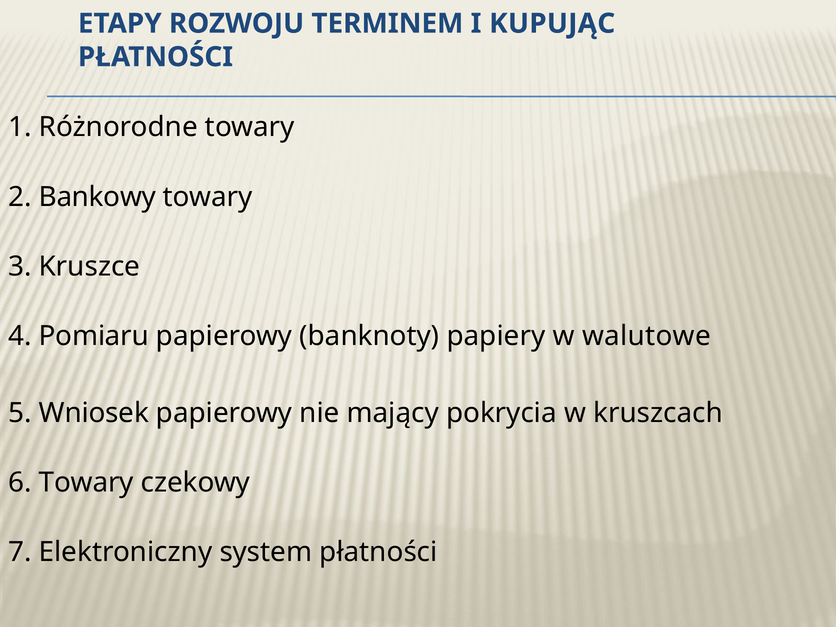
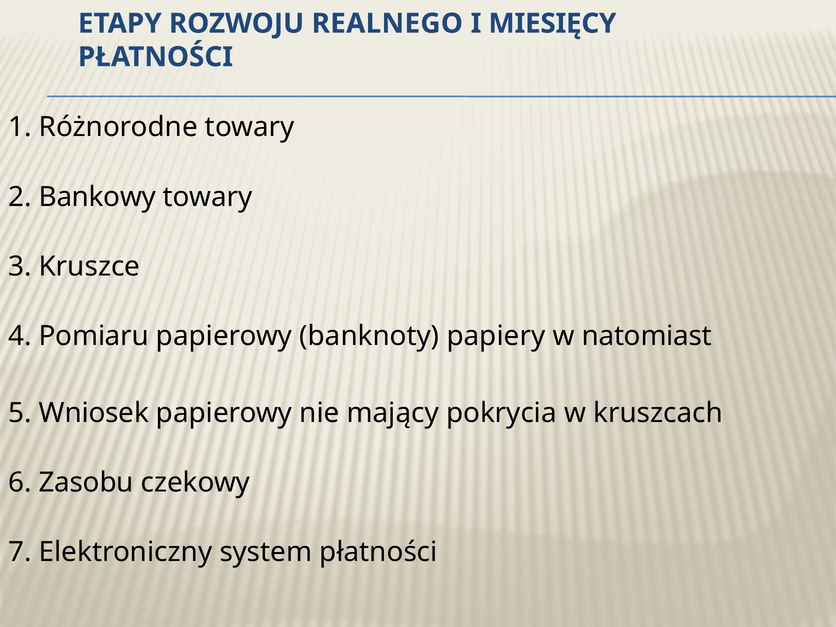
TERMINEM: TERMINEM -> REALNEGO (387, 24)
KUPUJĄC: KUPUJĄC -> MIESIĘCY (552, 24)
walutowe: walutowe -> natomiast (647, 336)
6 Towary: Towary -> Zasobu (86, 483)
